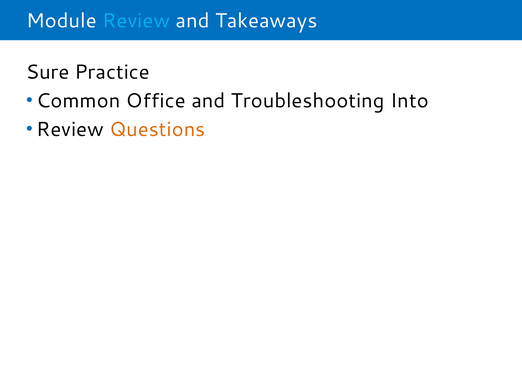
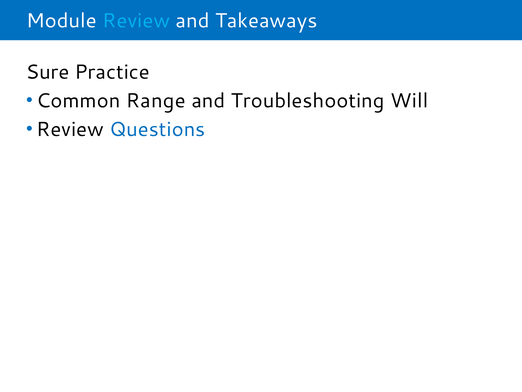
Office: Office -> Range (156, 101)
Into: Into -> Will (409, 101)
Questions colour: orange -> blue (157, 129)
